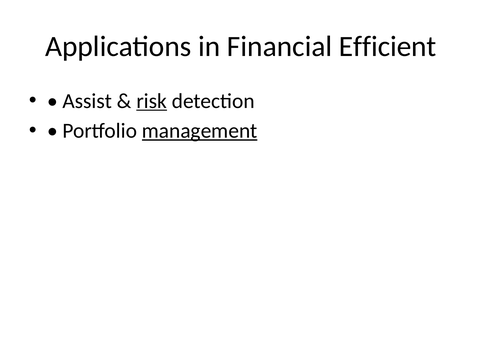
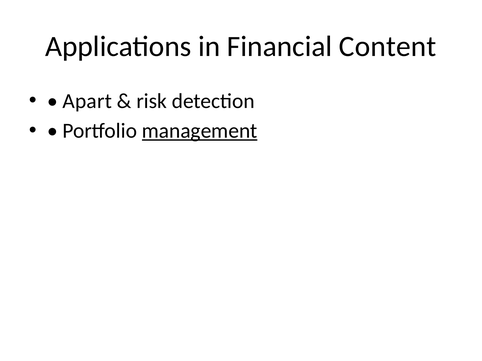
Efficient: Efficient -> Content (388, 47)
Assist: Assist -> Apart (87, 101)
risk underline: present -> none (152, 101)
